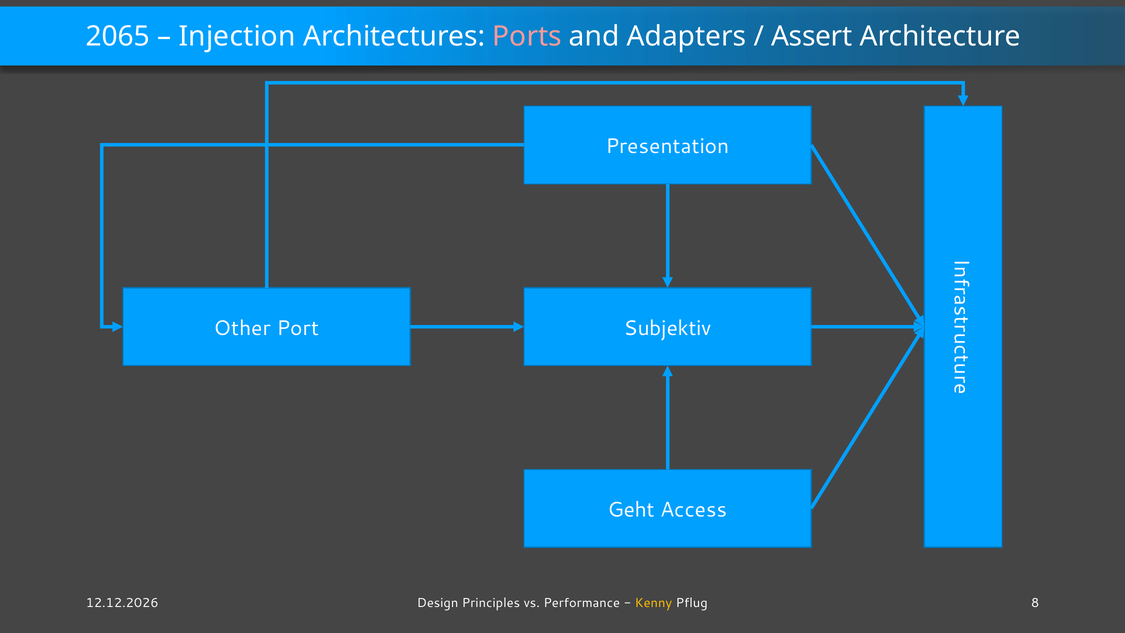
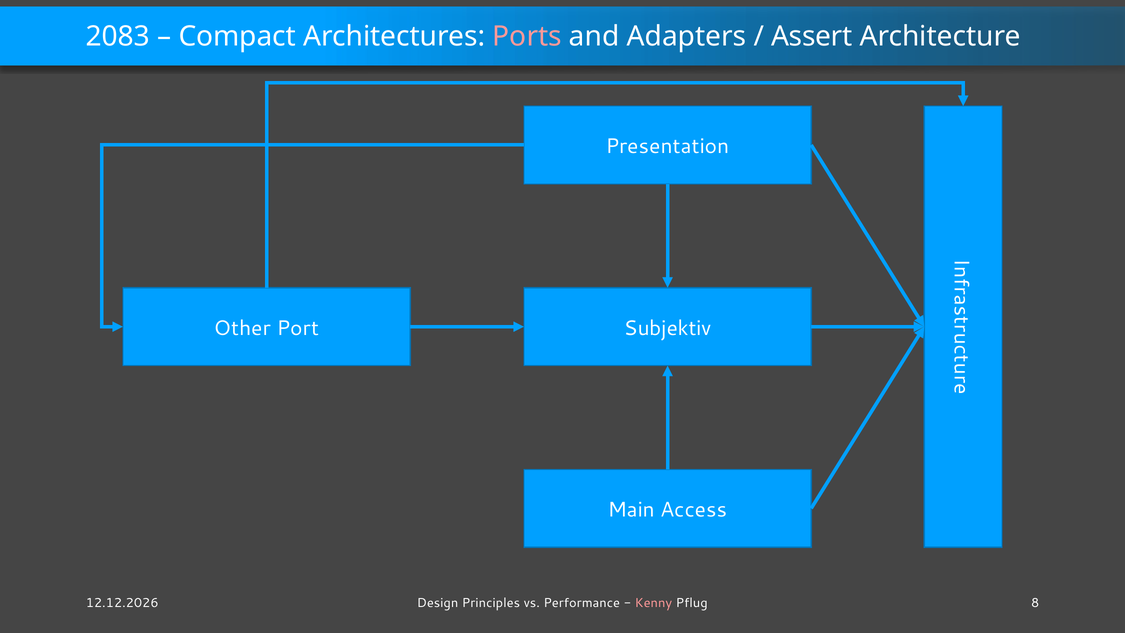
2065: 2065 -> 2083 (118, 36)
Injection: Injection -> Compact (237, 36)
Geht: Geht -> Main (631, 510)
Kenny colour: yellow -> pink (653, 603)
